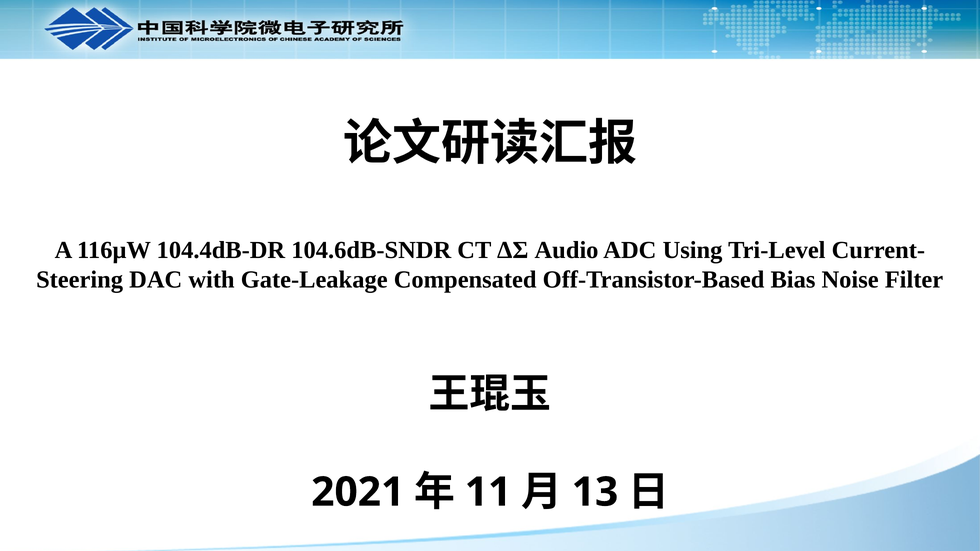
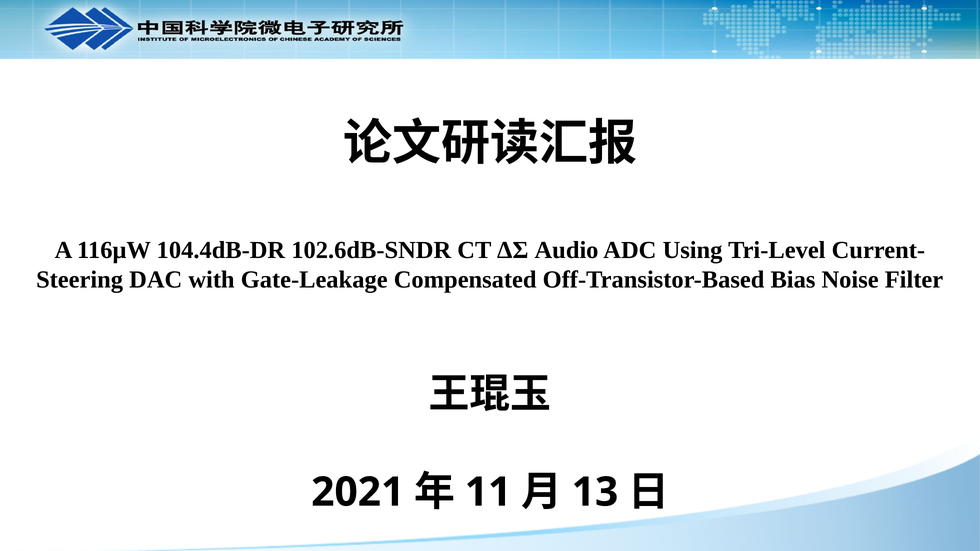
104.6dB-SNDR: 104.6dB-SNDR -> 102.6dB-SNDR (371, 250)
